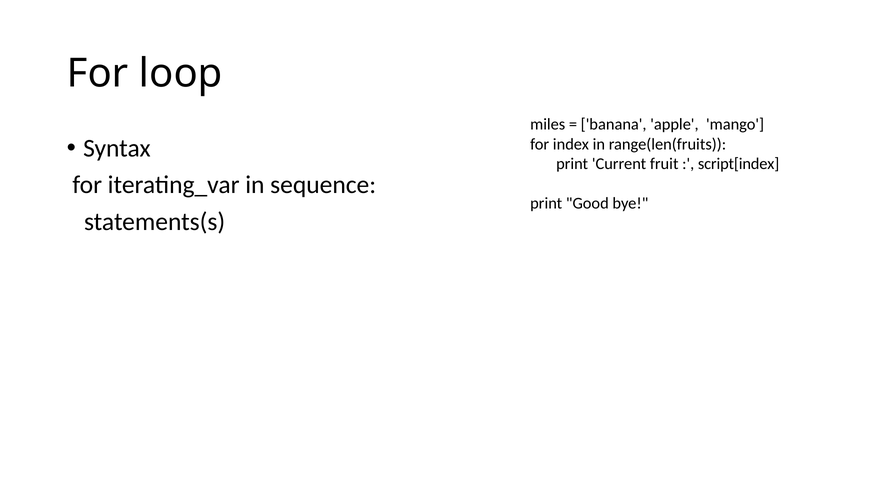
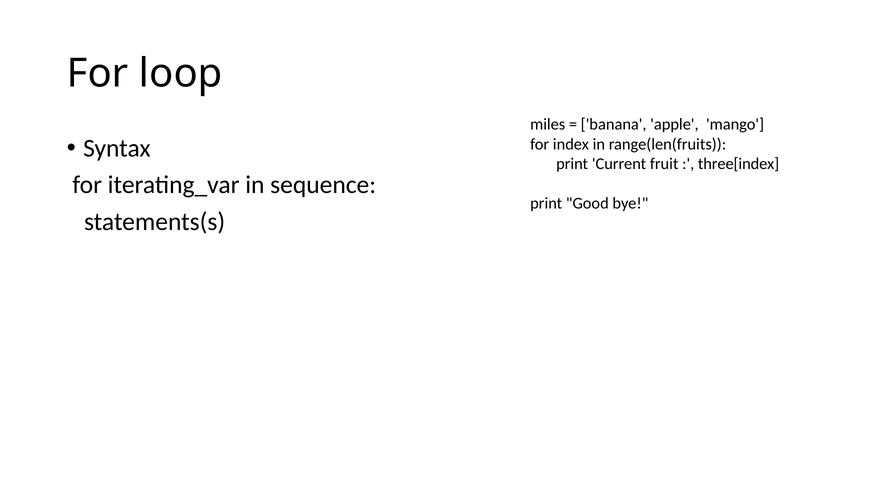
script[index: script[index -> three[index (739, 164)
